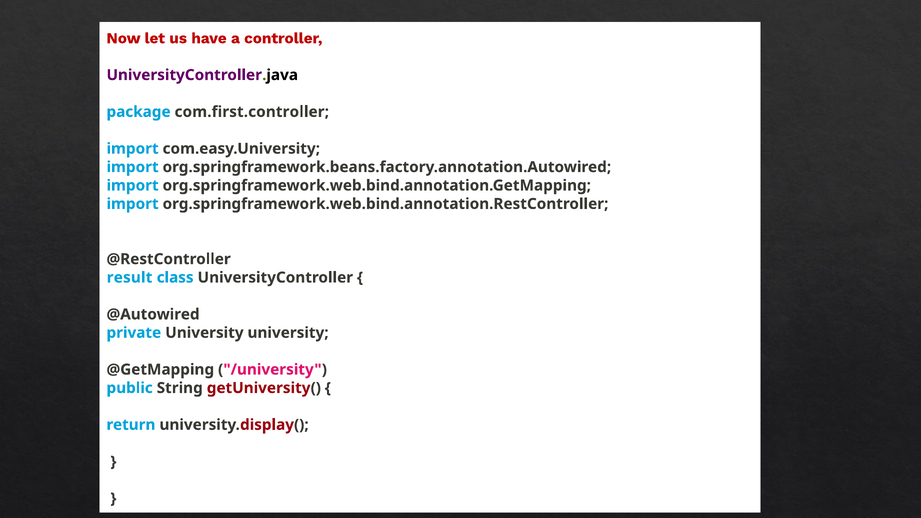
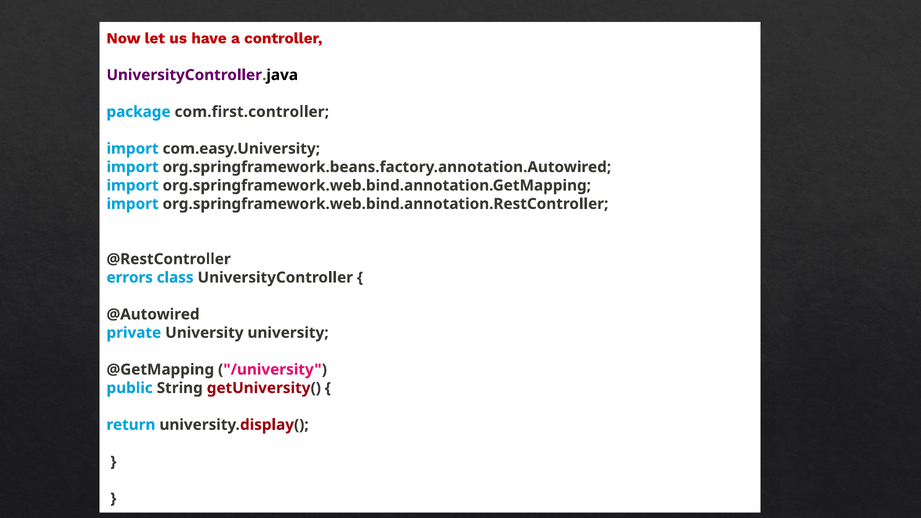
result: result -> errors (130, 278)
